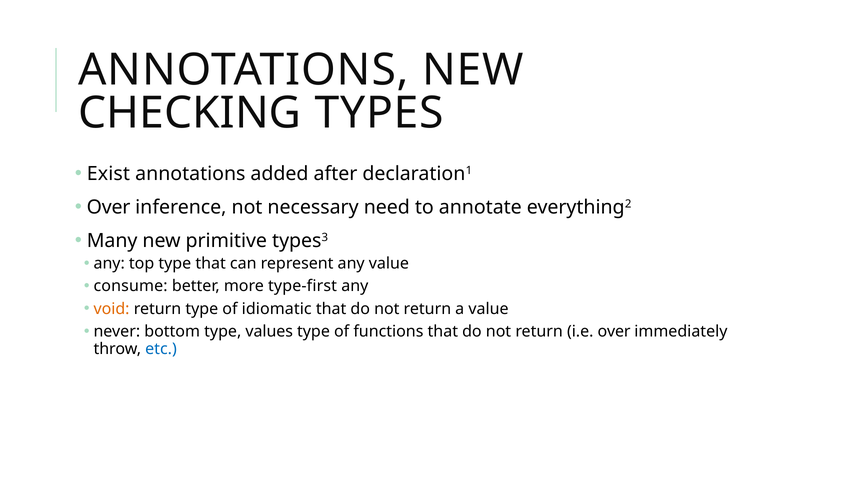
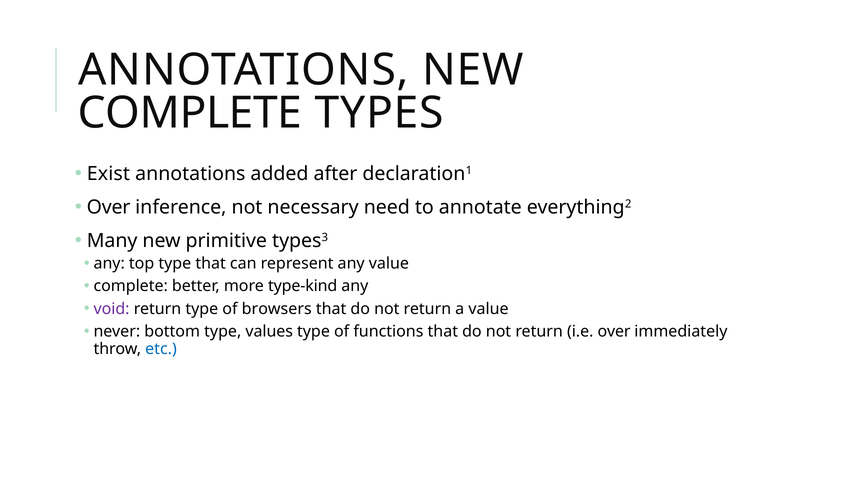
CHECKING: CHECKING -> COMPLETE (190, 113)
consume: consume -> complete (131, 286)
type-first: type-first -> type-kind (303, 286)
void colour: orange -> purple (112, 309)
idiomatic: idiomatic -> browsers (277, 309)
